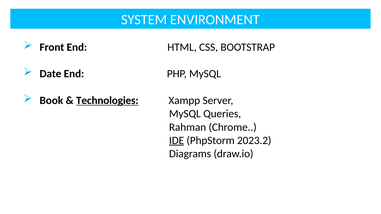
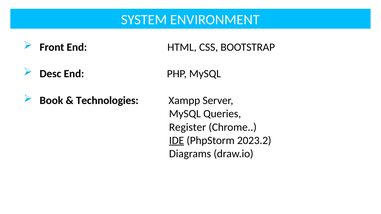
Date: Date -> Desc (50, 74)
Technologies underline: present -> none (107, 101)
Rahman: Rahman -> Register (188, 127)
